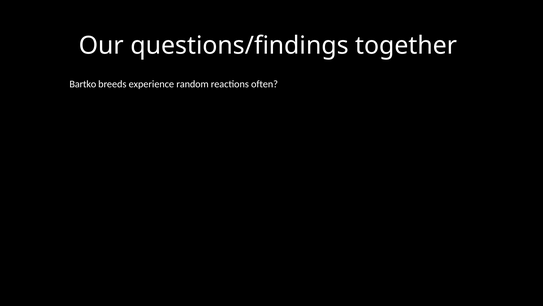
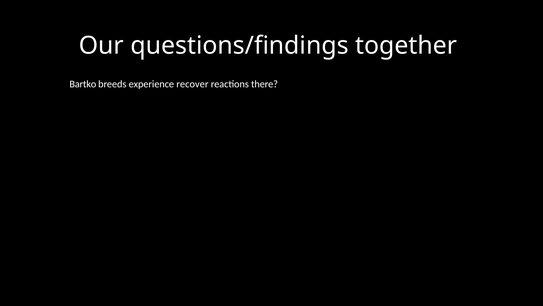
random: random -> recover (192, 84)
often: often -> there (265, 84)
